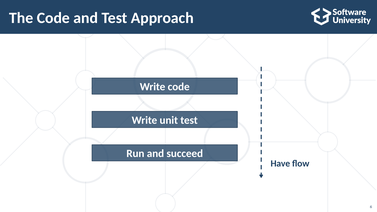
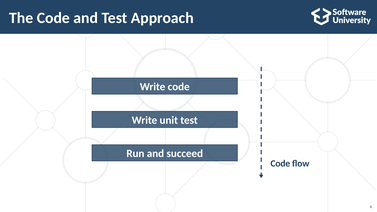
Have: Have -> Code (280, 164)
